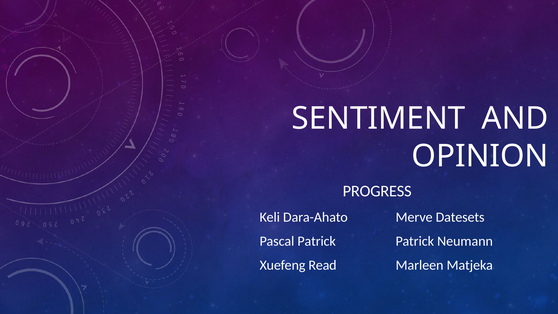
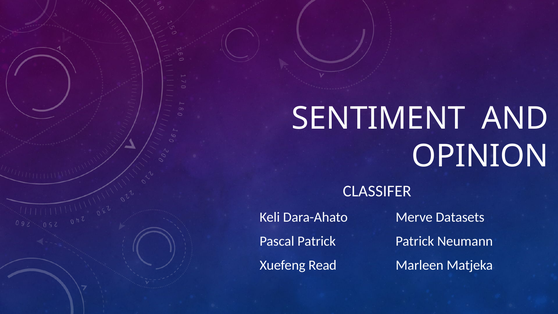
PROGRESS: PROGRESS -> CLASSIFER (377, 191)
Datesets: Datesets -> Datasets (460, 217)
